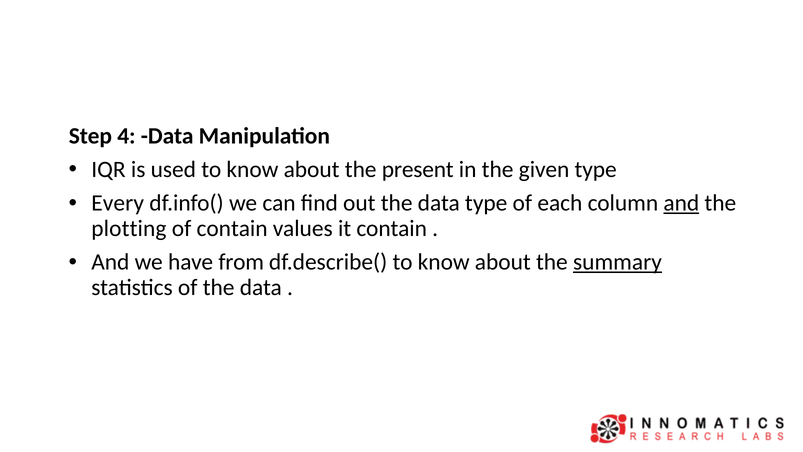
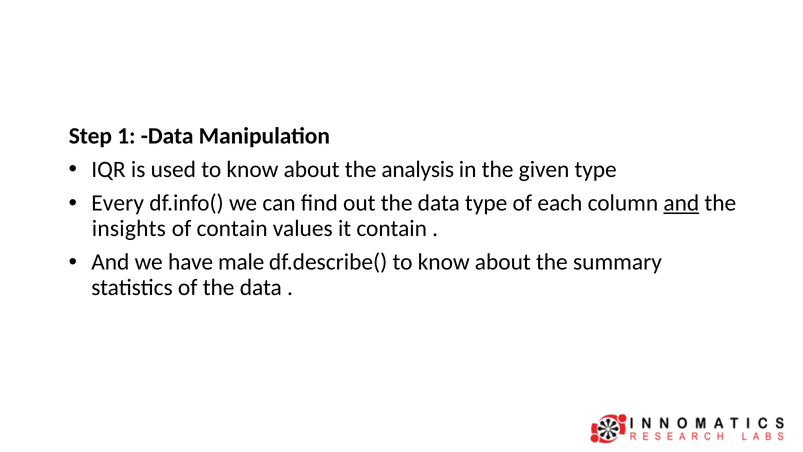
4: 4 -> 1 (126, 136)
present: present -> analysis (418, 169)
plotting: plotting -> insights (129, 228)
from: from -> male (241, 262)
summary underline: present -> none (617, 262)
